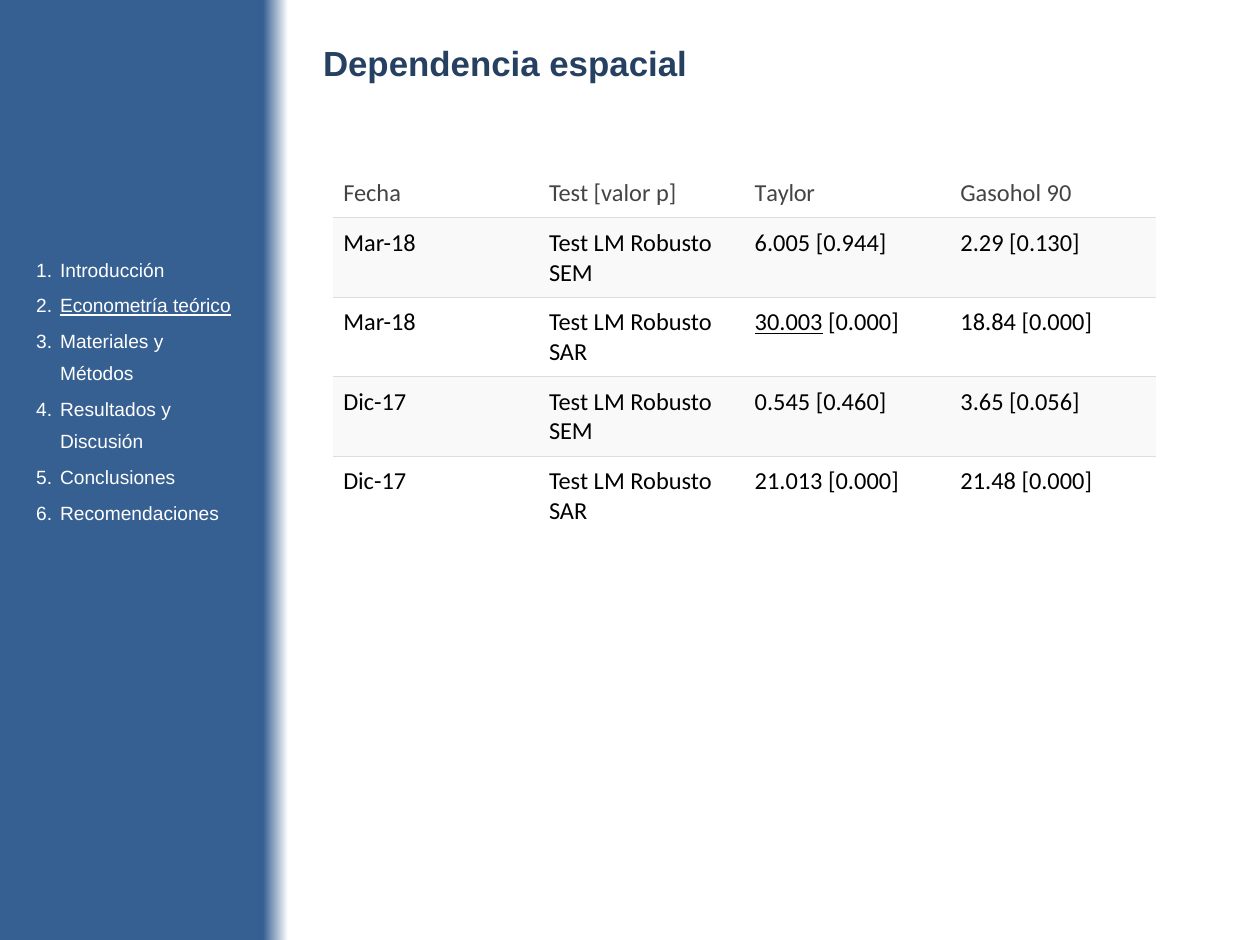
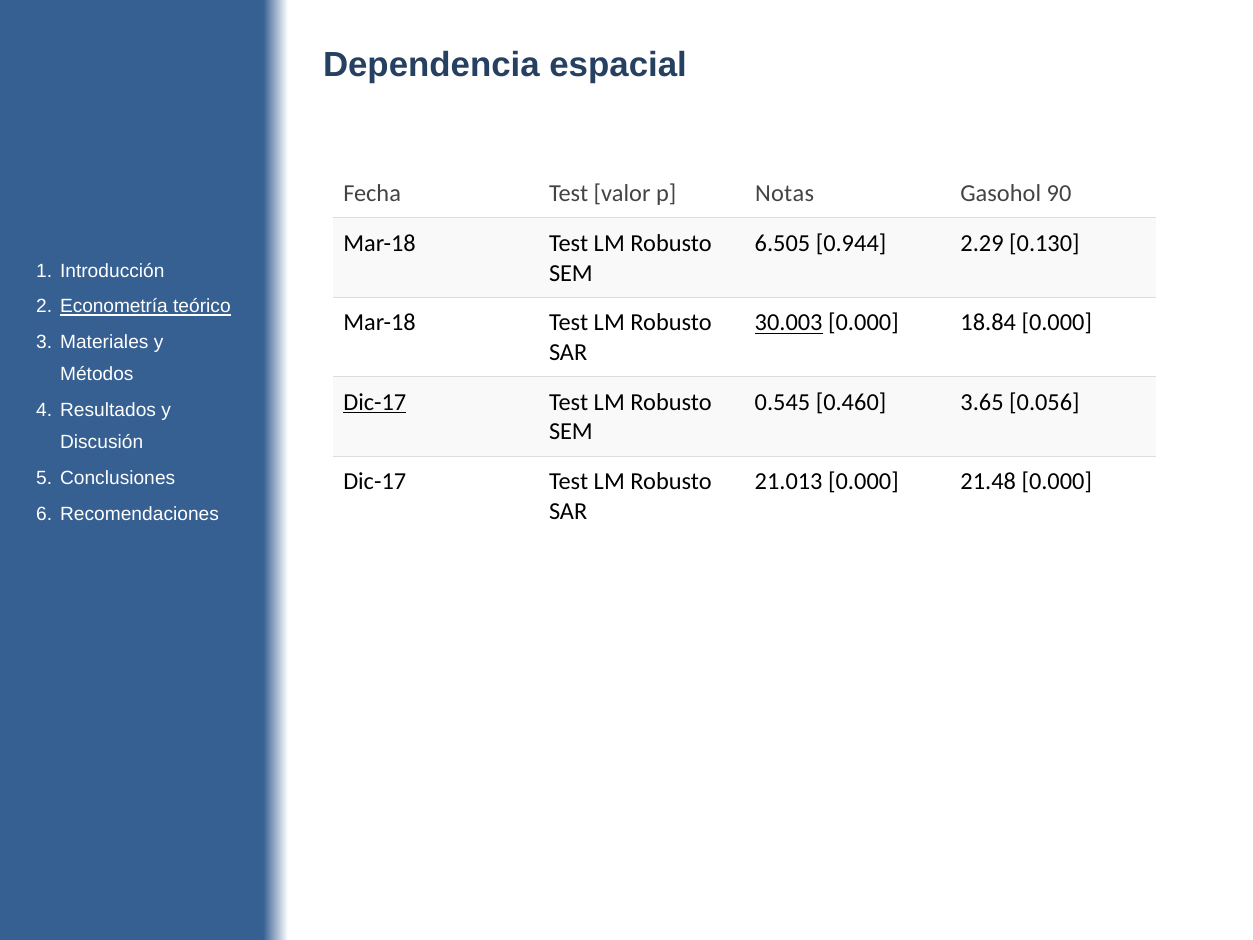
Taylor: Taylor -> Notas (785, 193)
6.005: 6.005 -> 6.505 (782, 243)
Dic-17 underline: none -> present (375, 402)
